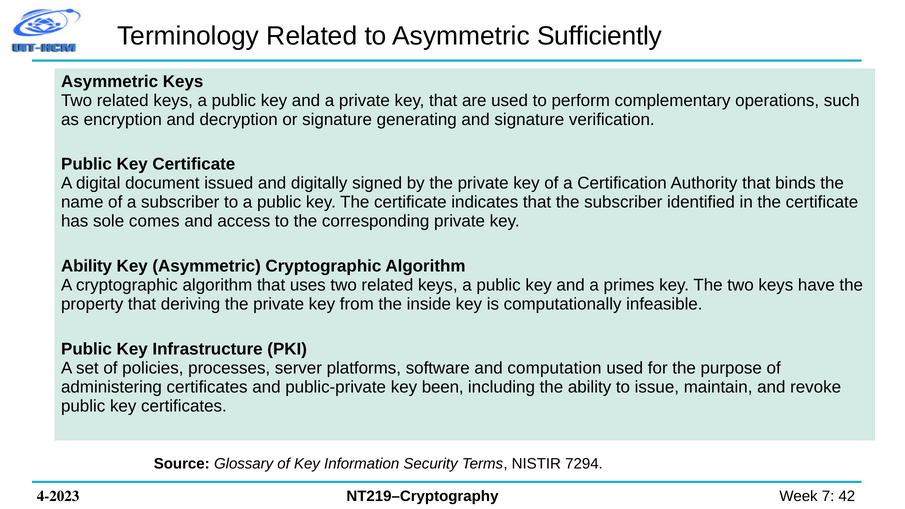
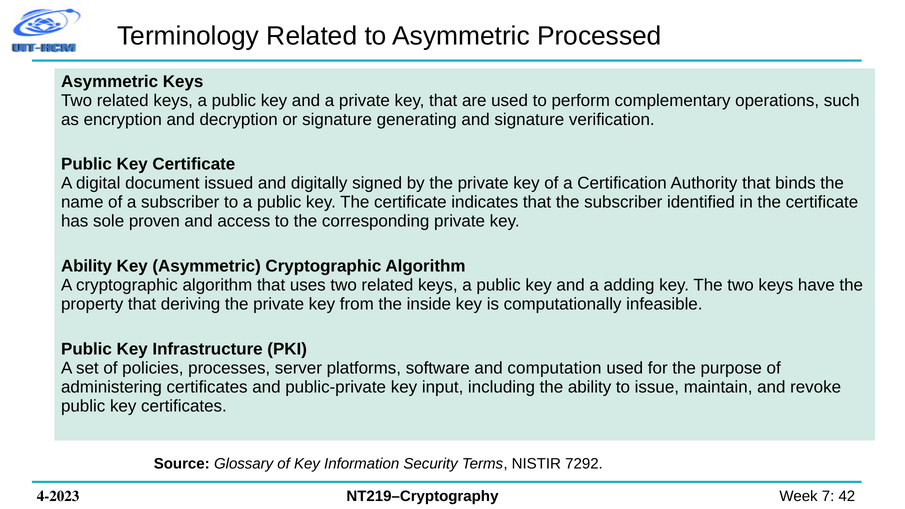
Sufficiently: Sufficiently -> Processed (599, 36)
comes: comes -> proven (154, 221)
primes: primes -> adding (629, 285)
been: been -> input (443, 387)
7294: 7294 -> 7292 (584, 464)
